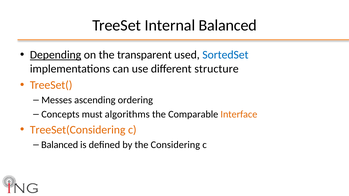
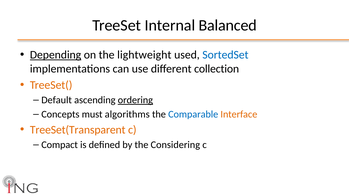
transparent: transparent -> lightweight (144, 55)
structure: structure -> collection (217, 69)
Messes: Messes -> Default (57, 100)
ordering underline: none -> present (135, 100)
Comparable colour: black -> blue (193, 114)
TreeSet(Considering: TreeSet(Considering -> TreeSet(Transparent (78, 130)
Balanced: Balanced -> Compact (60, 145)
